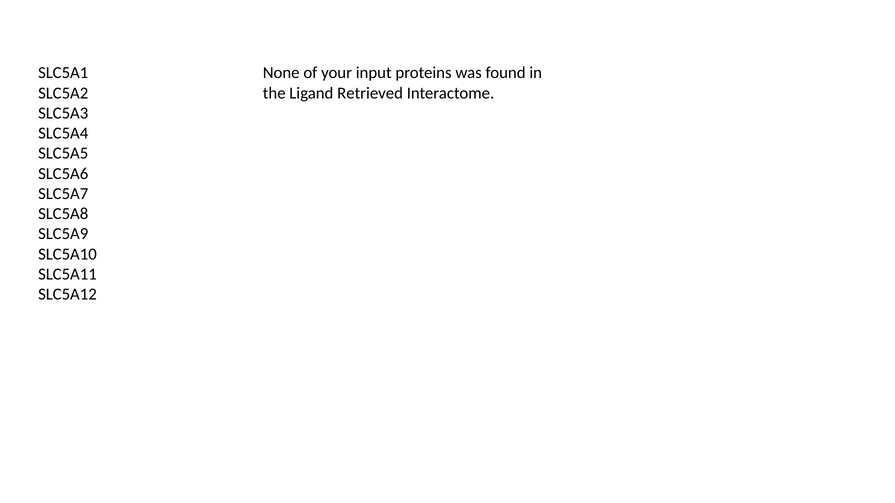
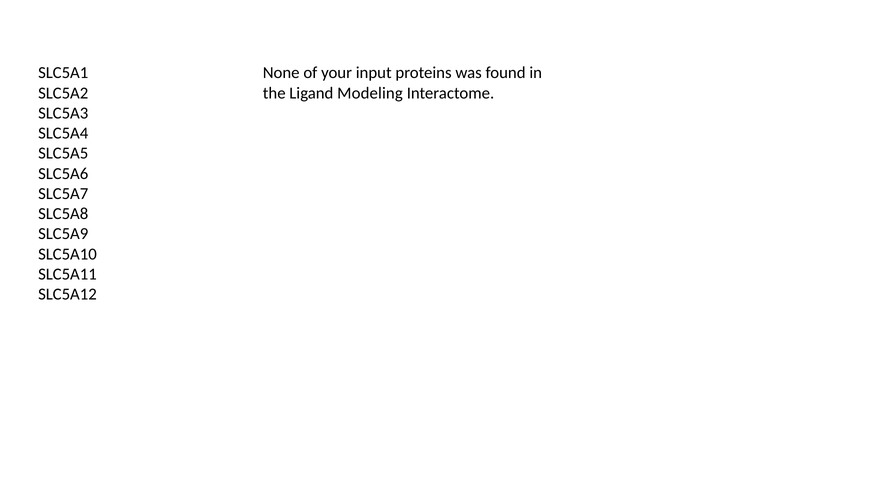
Retrieved: Retrieved -> Modeling (370, 93)
